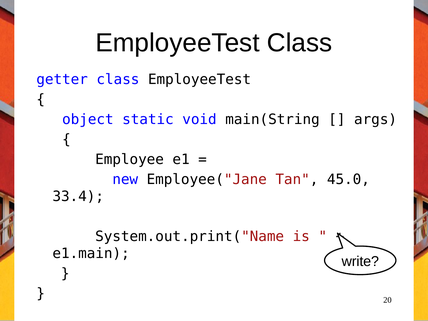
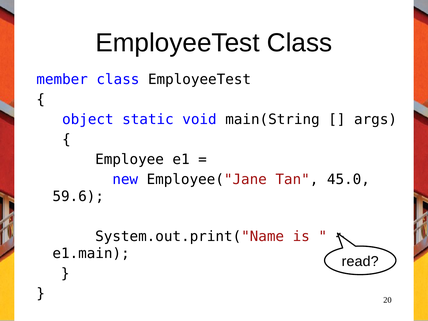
getter: getter -> member (62, 79)
33.4: 33.4 -> 59.6 (78, 196)
write: write -> read (360, 261)
